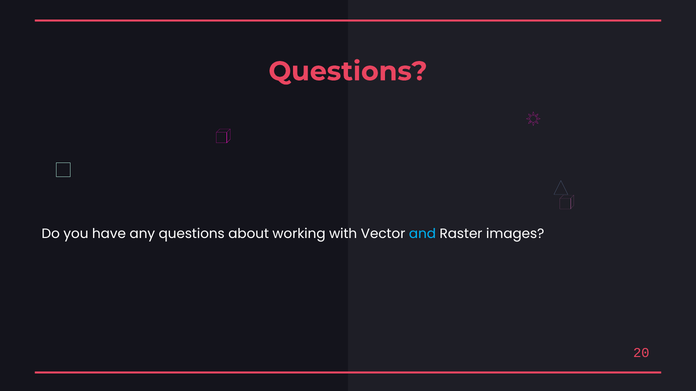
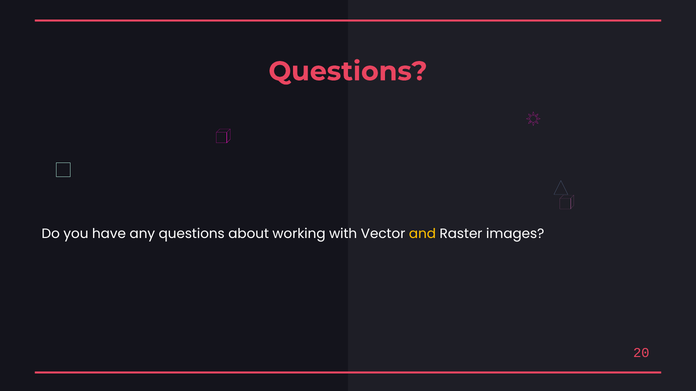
and colour: light blue -> yellow (422, 234)
